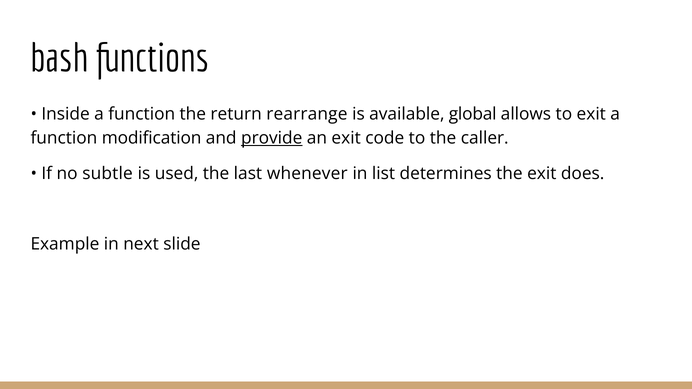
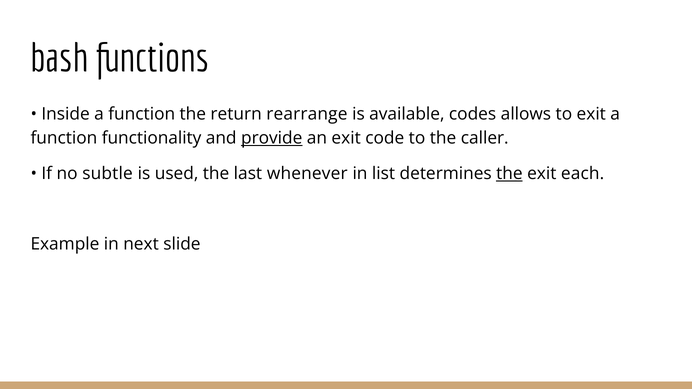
global: global -> codes (473, 114)
modification: modification -> functionality (152, 138)
the underline: none -> present (509, 174)
does: does -> each (583, 174)
